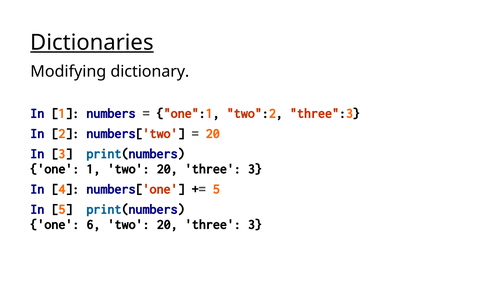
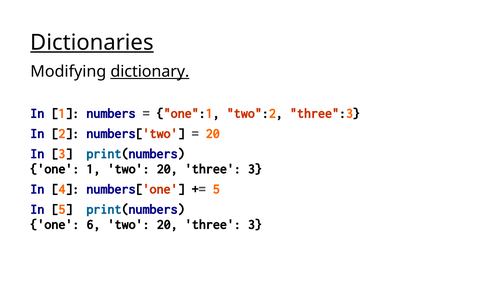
dictionary underline: none -> present (150, 72)
